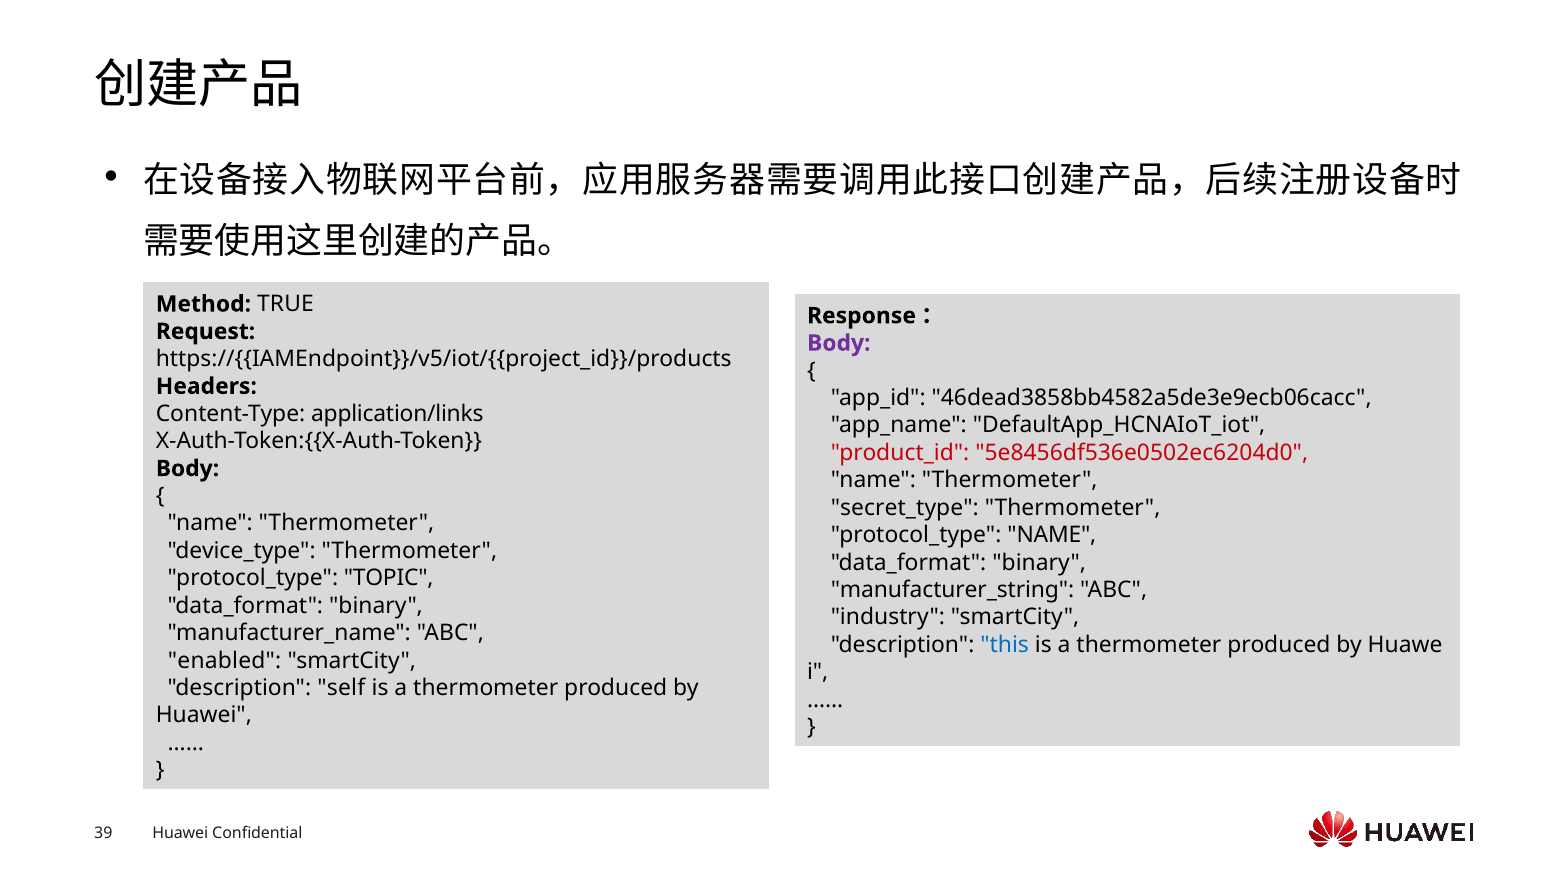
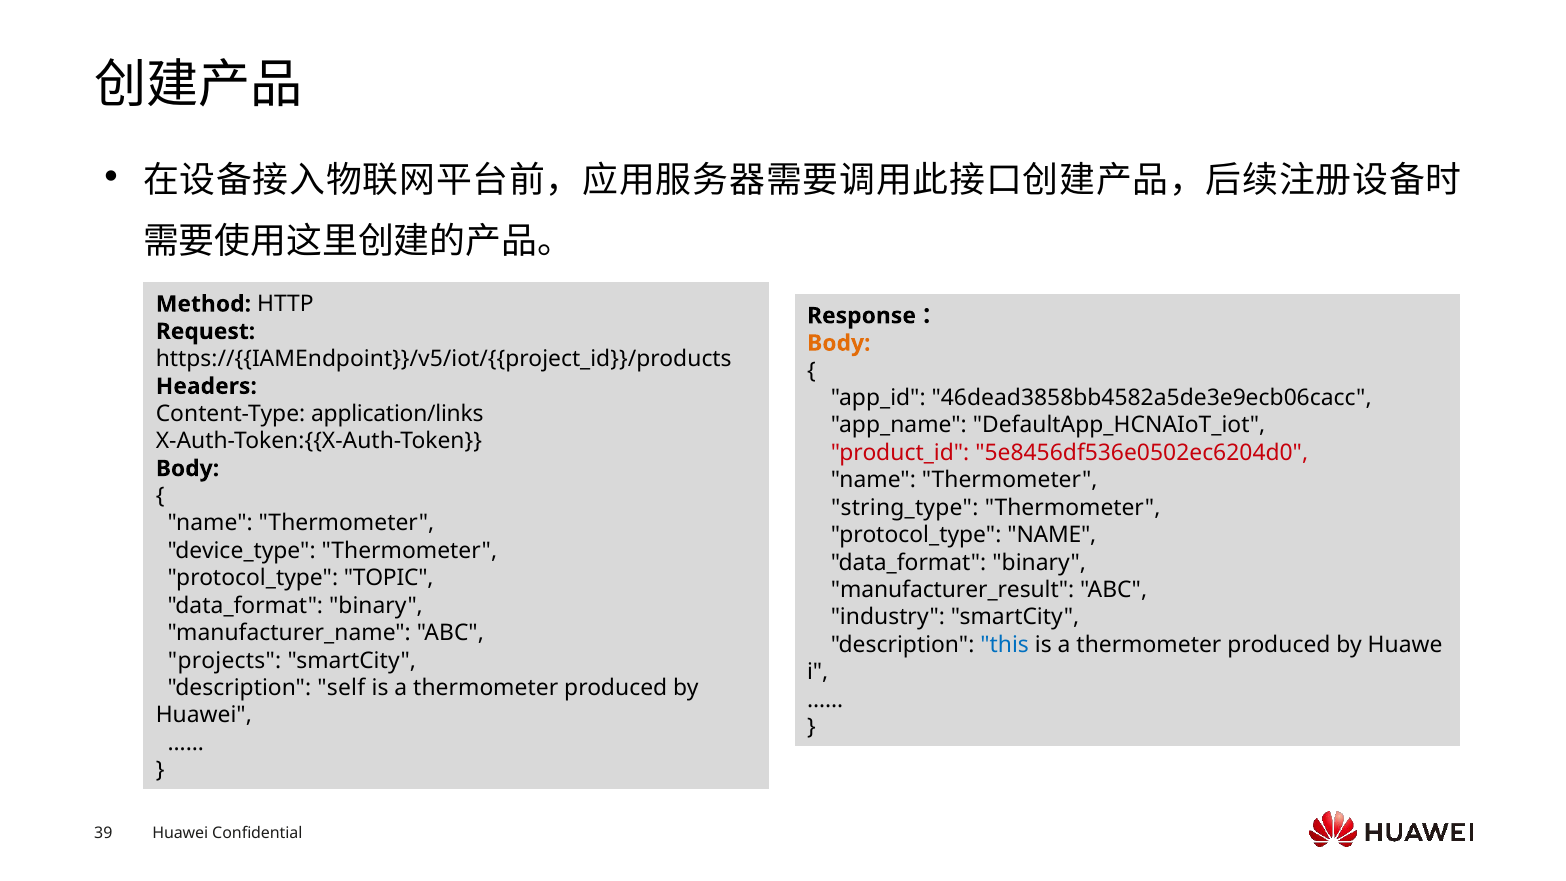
TRUE: TRUE -> HTTP (285, 304)
Body colour: purple -> orange (839, 343)
secret_type: secret_type -> string_type (905, 508)
manufacturer_string: manufacturer_string -> manufacturer_result (952, 590)
enabled: enabled -> projects (225, 660)
